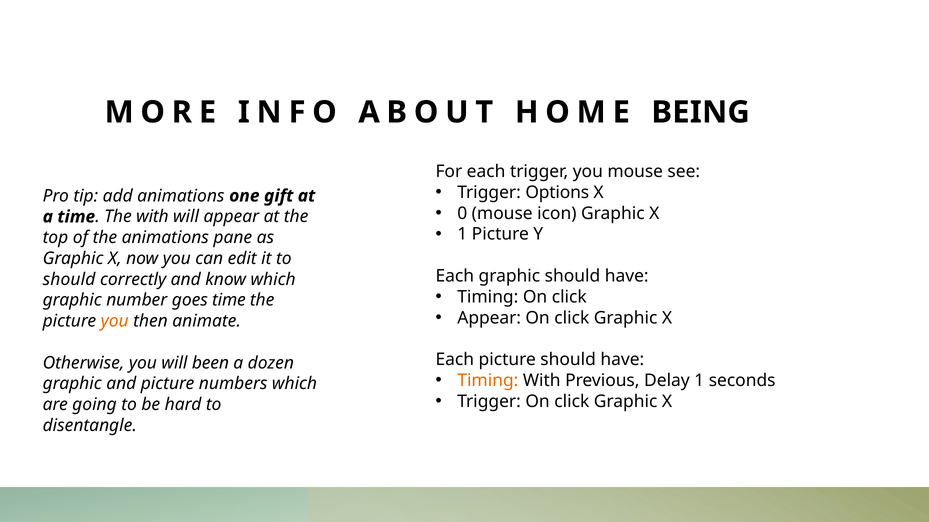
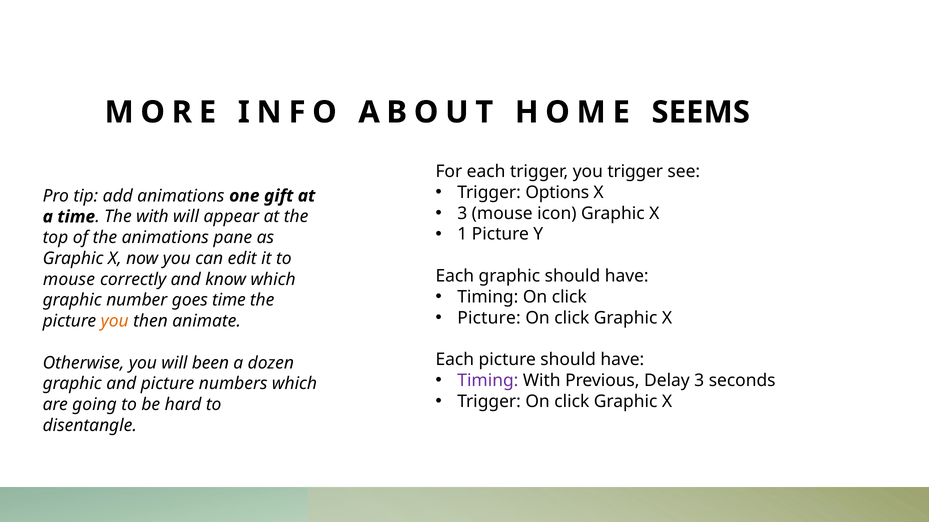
BEING: BEING -> SEEMS (701, 112)
you mouse: mouse -> trigger (635, 172)
0: 0 -> 3 (462, 214)
should: should -> mouse (69, 280)
Appear: Appear -> Picture (489, 318)
Timing colour: orange -> purple (488, 381)
Delay 1: 1 -> 3 (699, 381)
